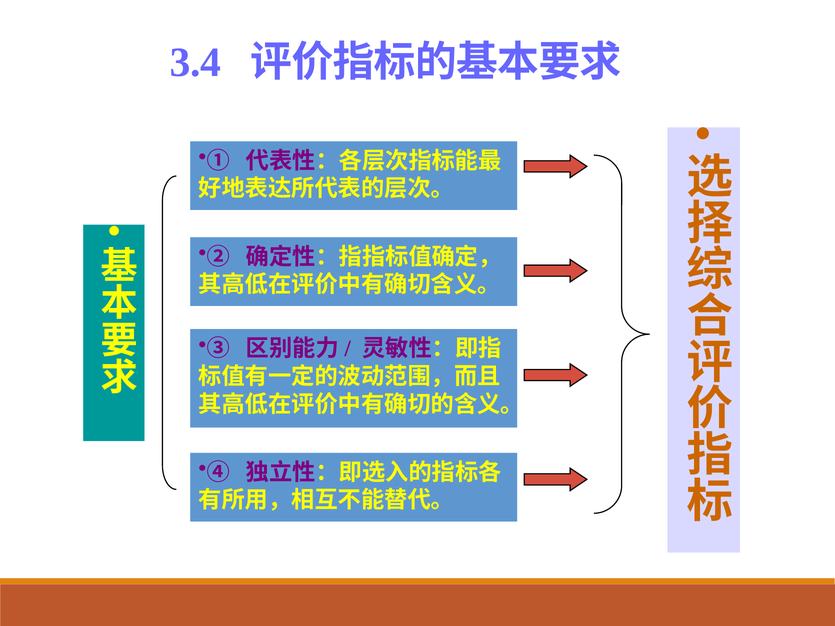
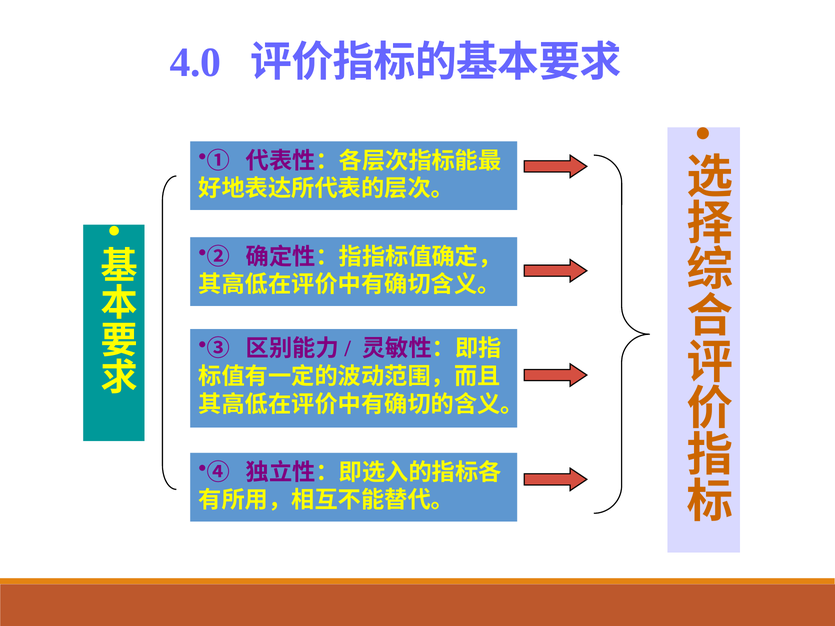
3.4: 3.4 -> 4.0 (195, 62)
